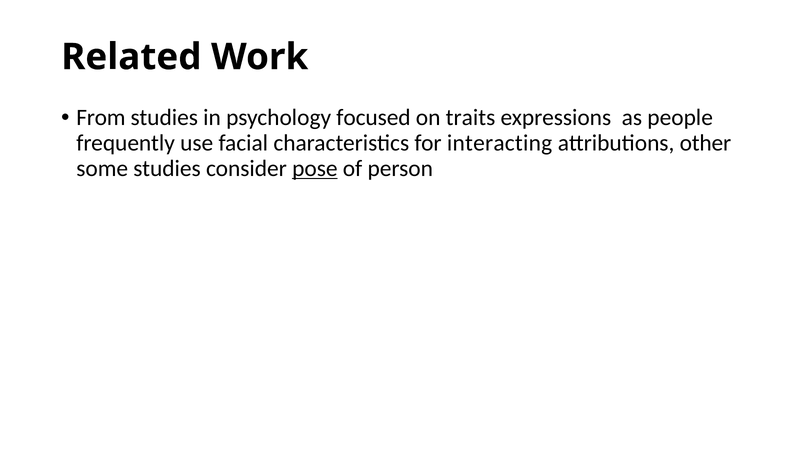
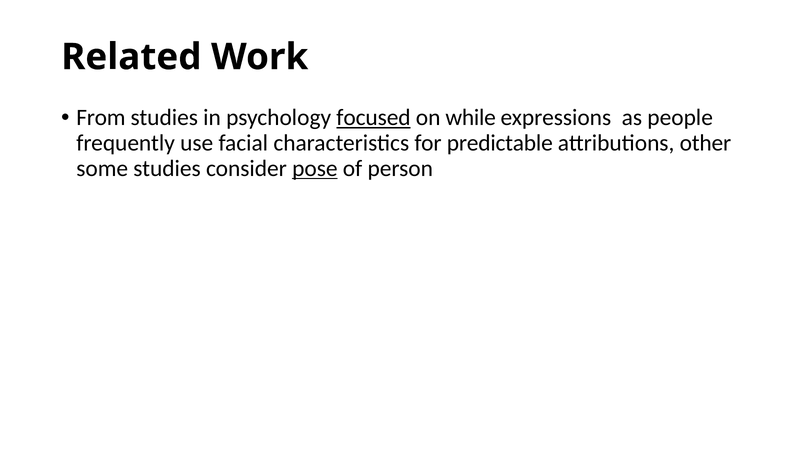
focused underline: none -> present (374, 118)
traits: traits -> while (471, 118)
interacting: interacting -> predictable (500, 143)
